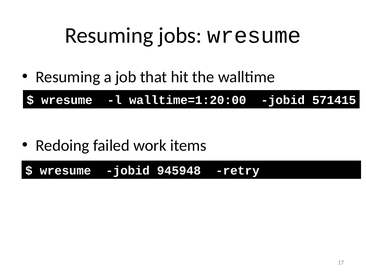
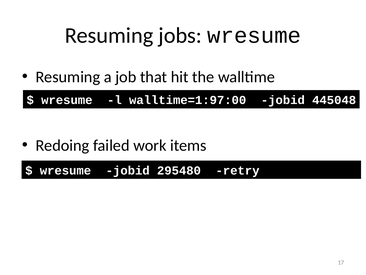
walltime=1:20:00: walltime=1:20:00 -> walltime=1:97:00 (188, 100)
571415: 571415 -> 445048 (334, 100)
945948: 945948 -> 295480 (179, 170)
